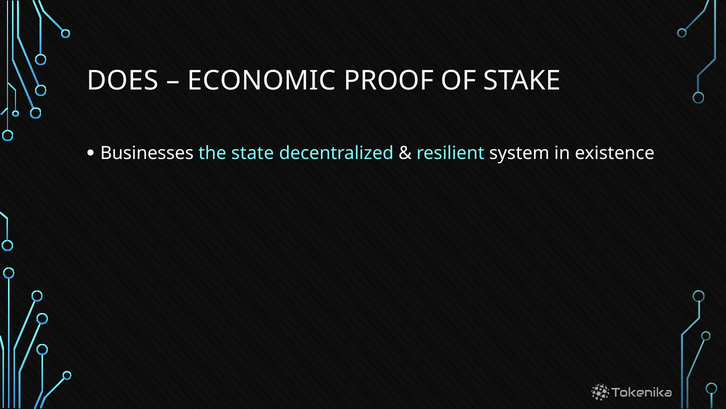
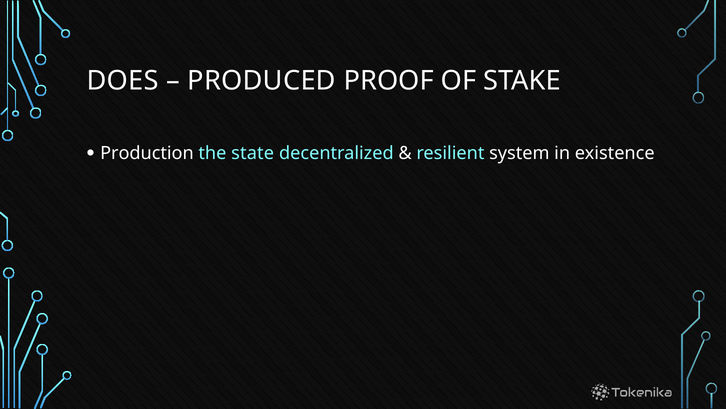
ECONOMIC: ECONOMIC -> PRODUCED (262, 81)
Businesses: Businesses -> Production (147, 153)
